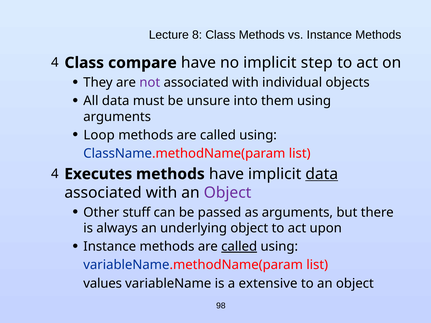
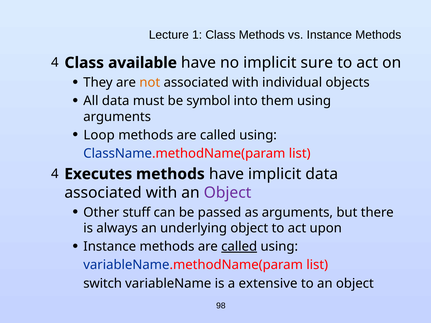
8: 8 -> 1 (197, 35)
compare: compare -> available (143, 63)
step: step -> sure (317, 63)
not colour: purple -> orange (150, 83)
unsure: unsure -> symbol (208, 101)
data underline: present -> none (322, 174)
values: values -> switch (103, 284)
